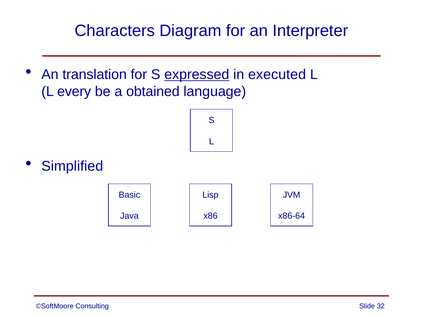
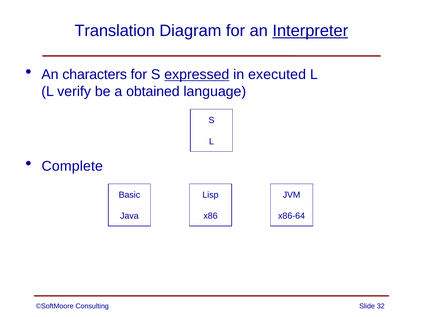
Characters: Characters -> Translation (115, 31)
Interpreter underline: none -> present (310, 31)
translation: translation -> characters (95, 75)
every: every -> verify (74, 92)
Simplified: Simplified -> Complete (72, 166)
